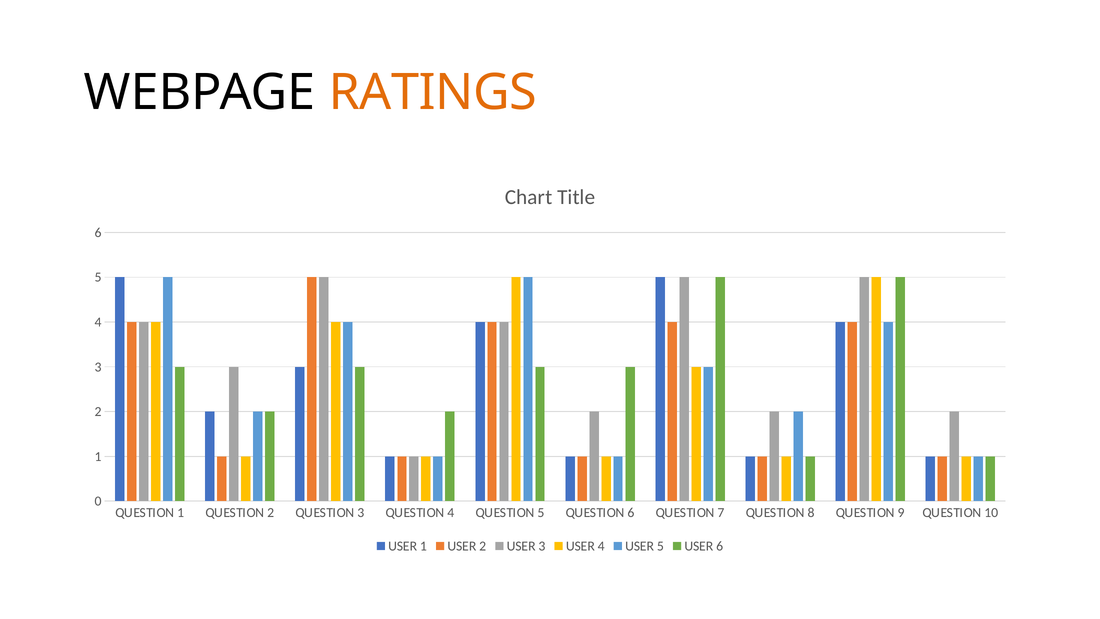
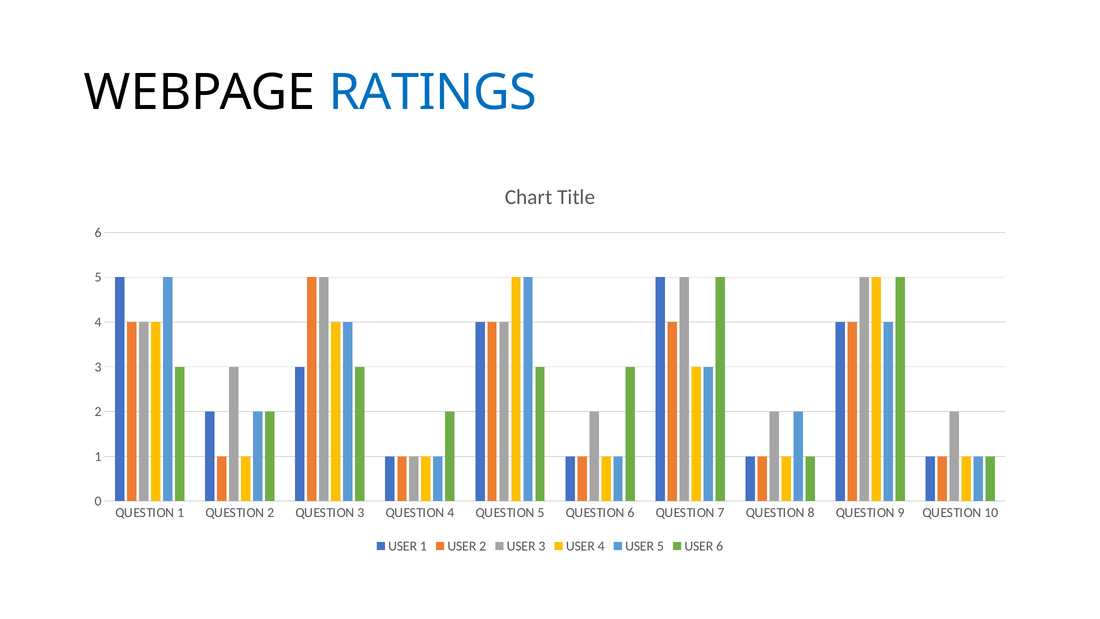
RATINGS colour: orange -> blue (433, 92)
